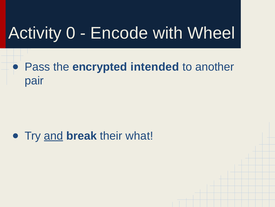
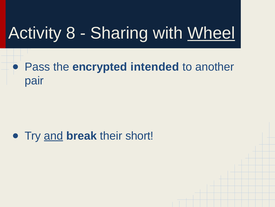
0: 0 -> 8 (71, 33)
Encode: Encode -> Sharing (119, 33)
Wheel underline: none -> present (211, 33)
what: what -> short (140, 135)
